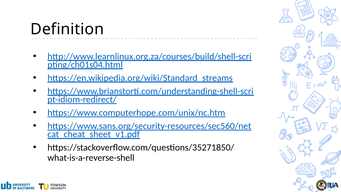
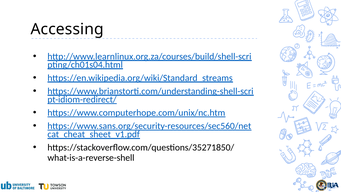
Definition: Definition -> Accessing (67, 29)
